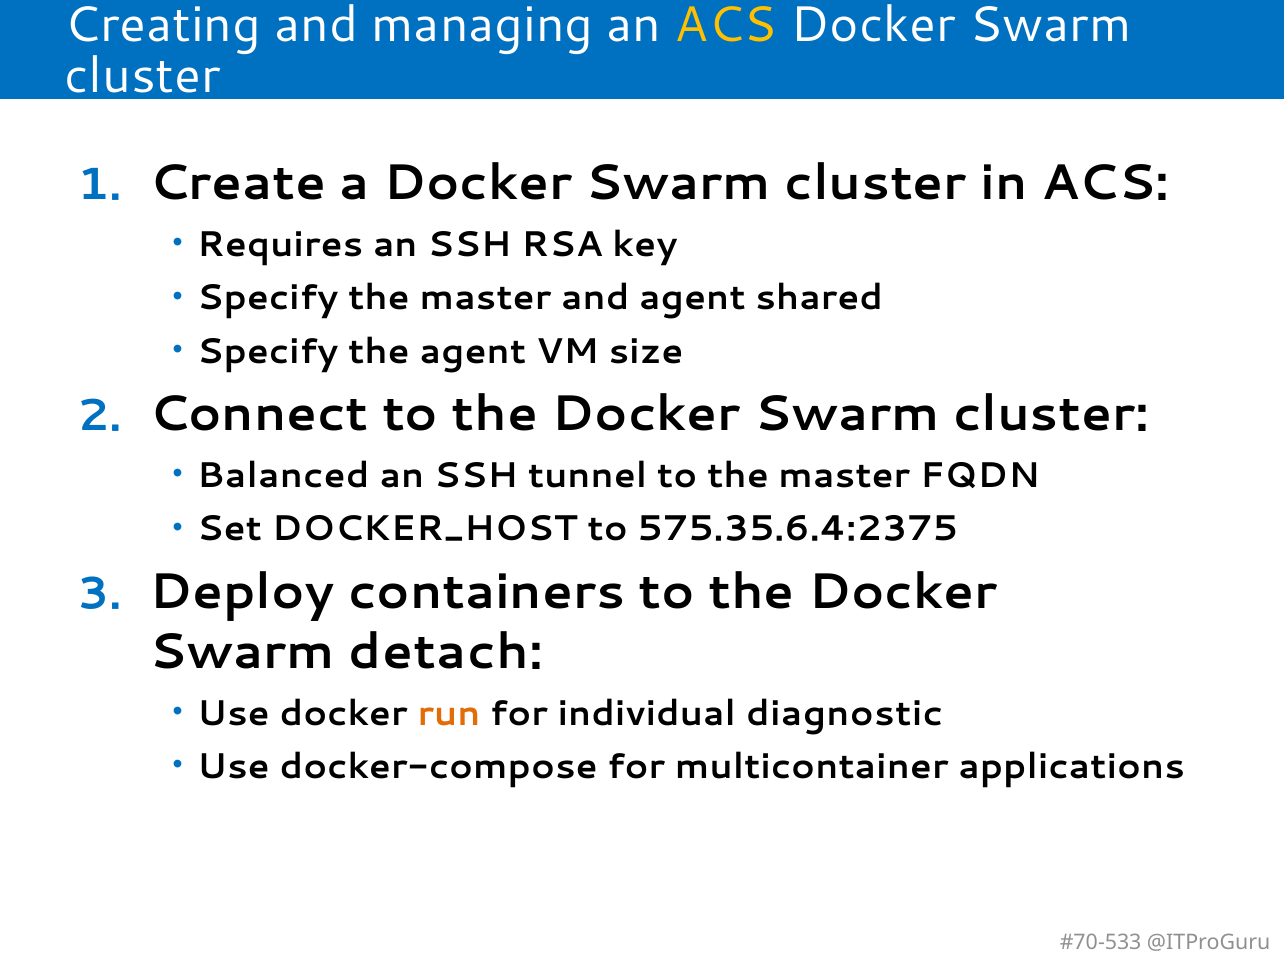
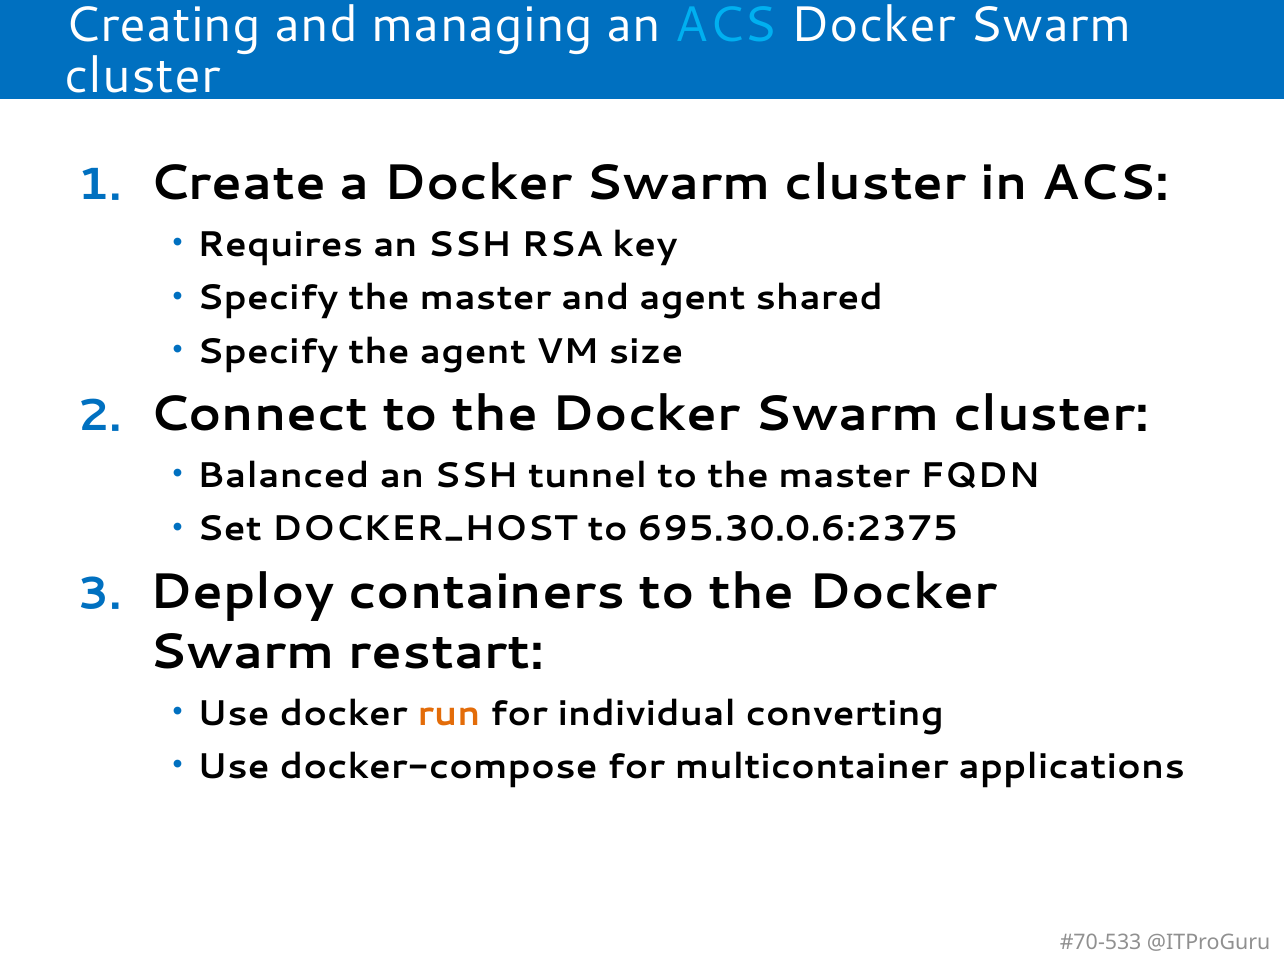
ACS colour: yellow -> light blue (726, 25)
575.35.6.4:2375: 575.35.6.4:2375 -> 695.30.0.6:2375 (798, 529)
detach: detach -> restart (446, 652)
diagnostic: diagnostic -> converting (845, 713)
